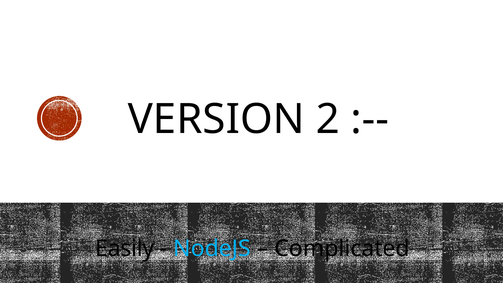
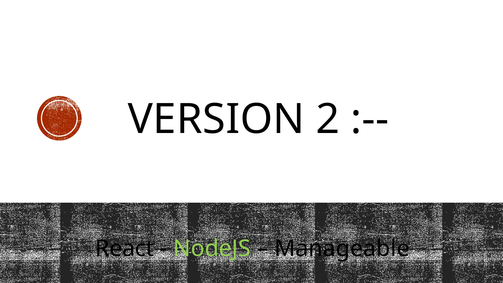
Easily: Easily -> React (125, 249)
NodeJS colour: light blue -> light green (212, 249)
Complicated: Complicated -> Manageable (342, 249)
